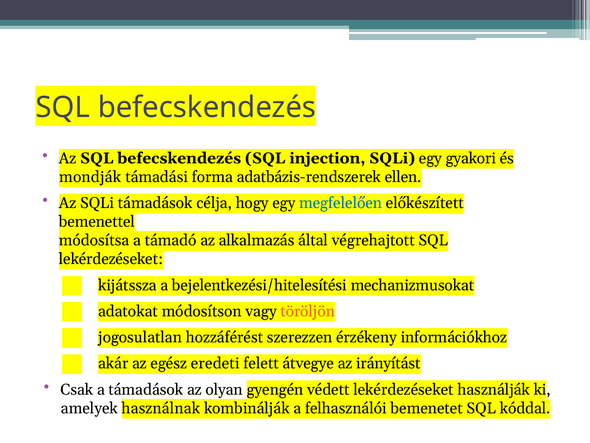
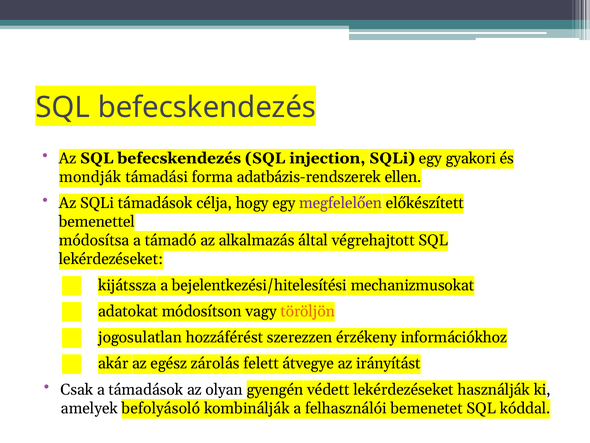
megfelelően colour: blue -> purple (341, 203)
eredeti: eredeti -> zárolás (215, 363)
használnak: használnak -> befolyásoló (161, 408)
